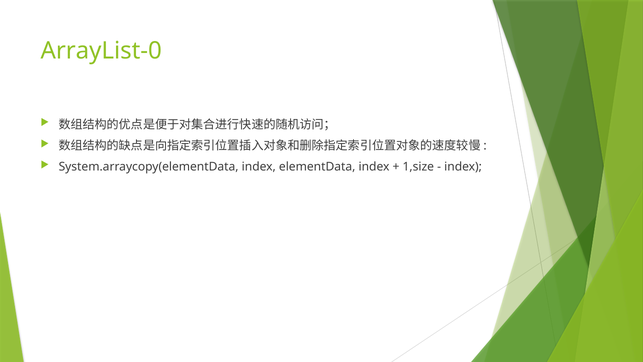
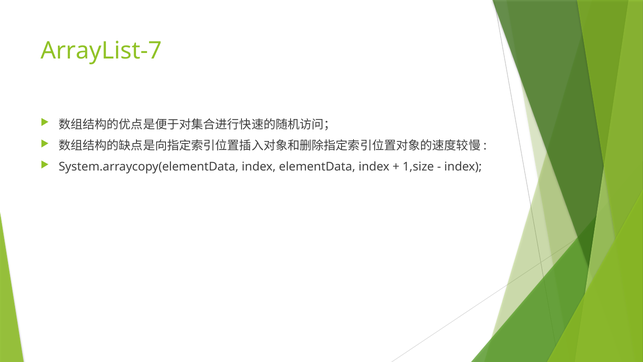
ArrayList-0: ArrayList-0 -> ArrayList-7 (101, 51)
